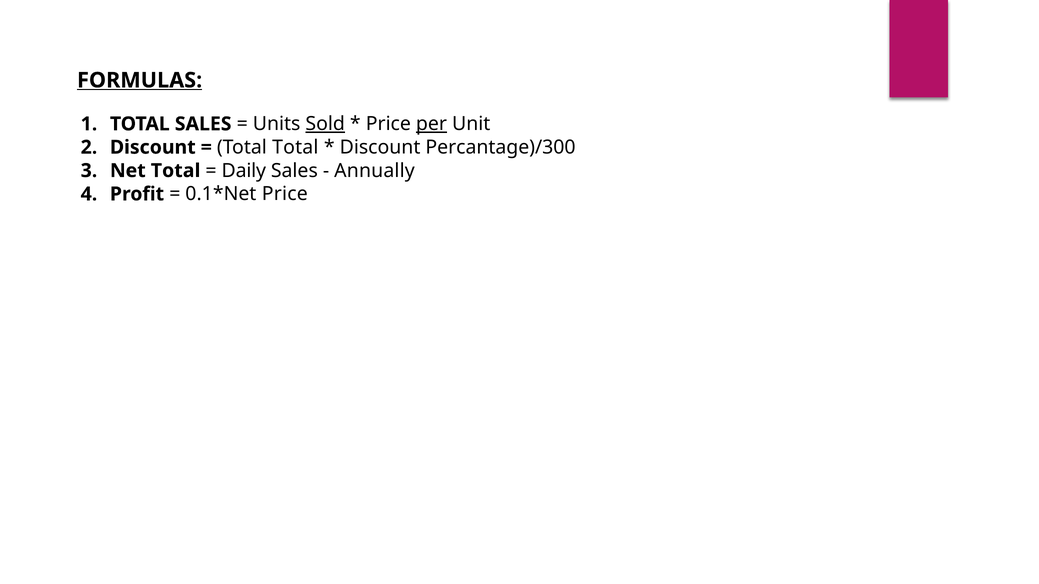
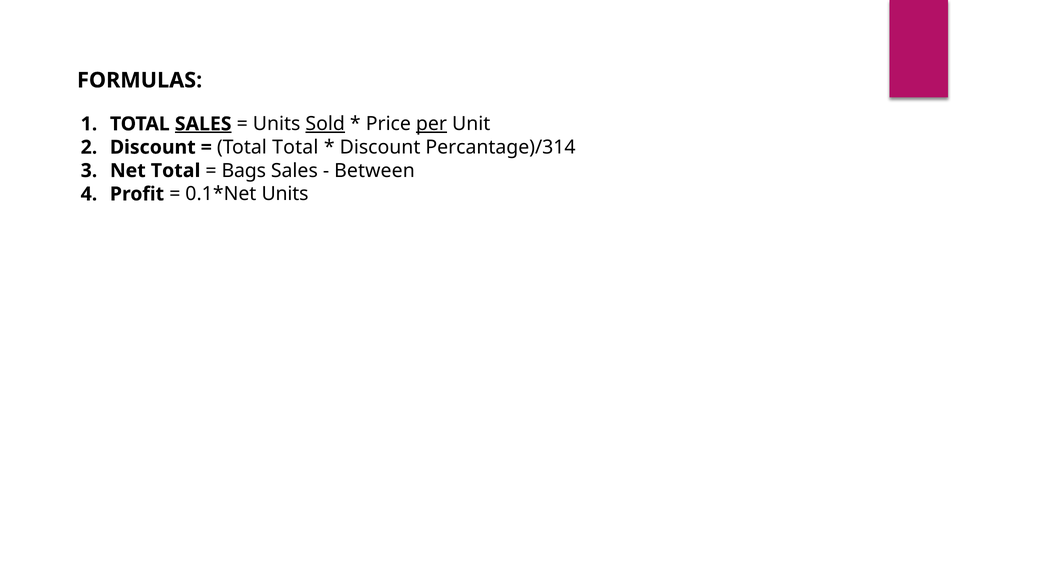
FORMULAS underline: present -> none (140, 80)
SALES underline: none -> present (203, 124)
Percantage)/300: Percantage)/300 -> Percantage)/314 (501, 147)
Daily: Daily -> Bags (244, 171)
Annually: Annually -> Between (375, 171)
Price: Price -> Units (285, 194)
